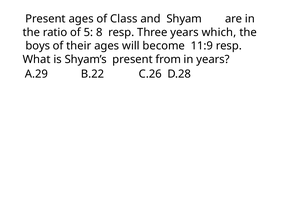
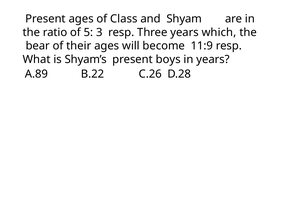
8: 8 -> 3 (99, 32)
boys: boys -> bear (38, 46)
from: from -> boys (168, 59)
A.29: A.29 -> A.89 (36, 74)
